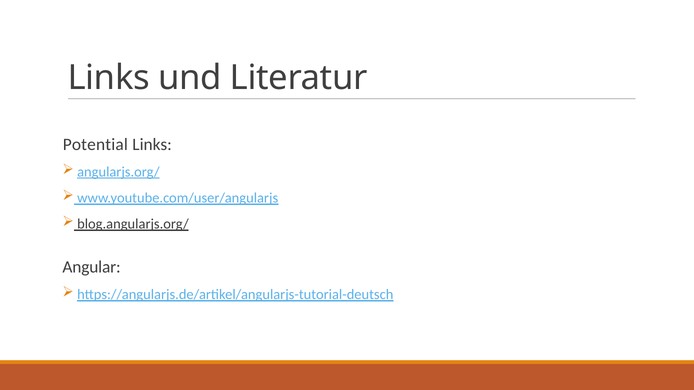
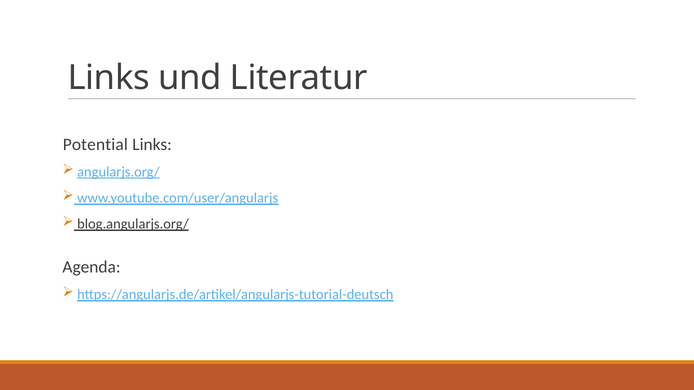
Angular: Angular -> Agenda (92, 267)
